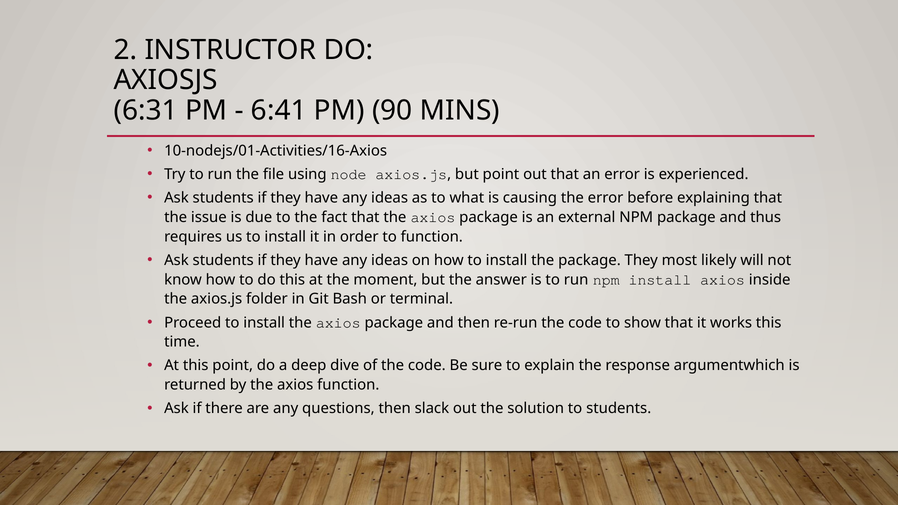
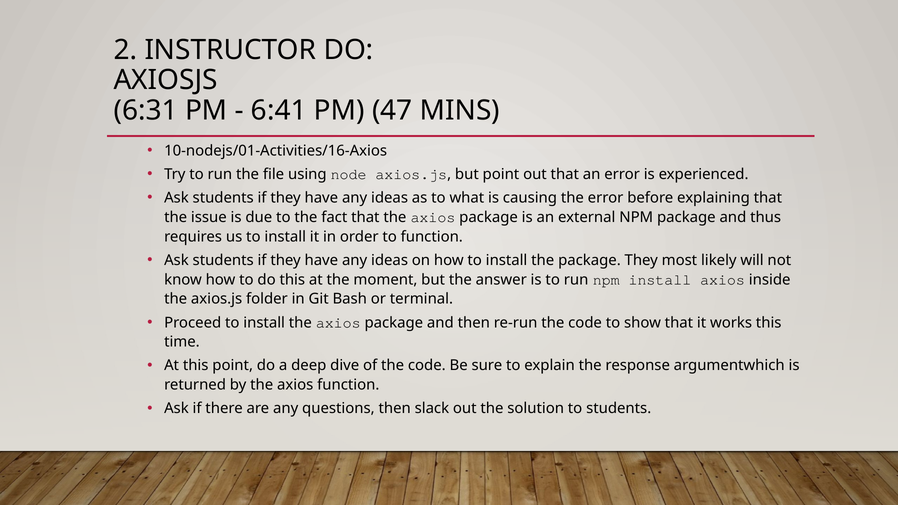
90: 90 -> 47 (392, 110)
